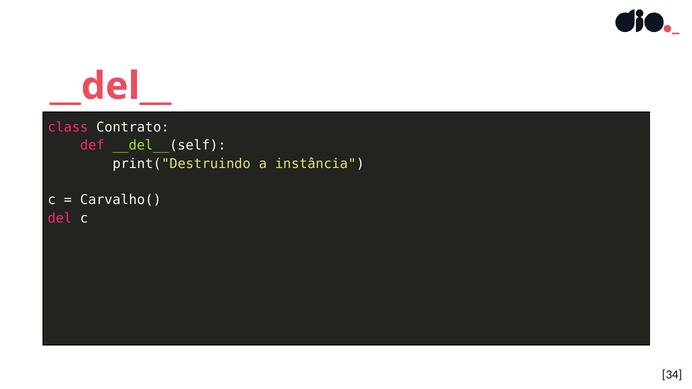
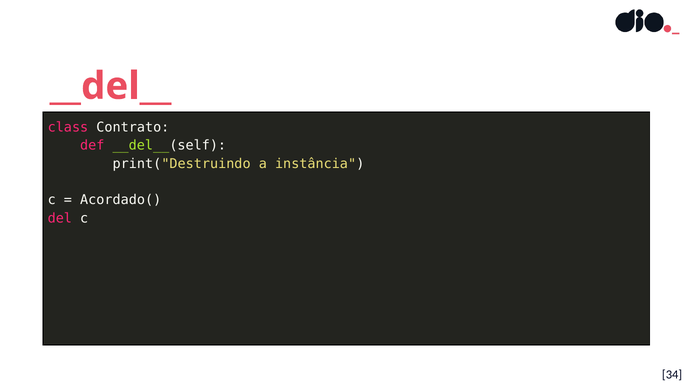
Carvalho(: Carvalho( -> Acordado( (121, 200)
